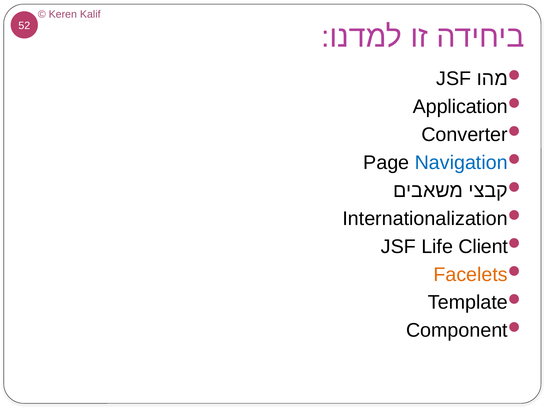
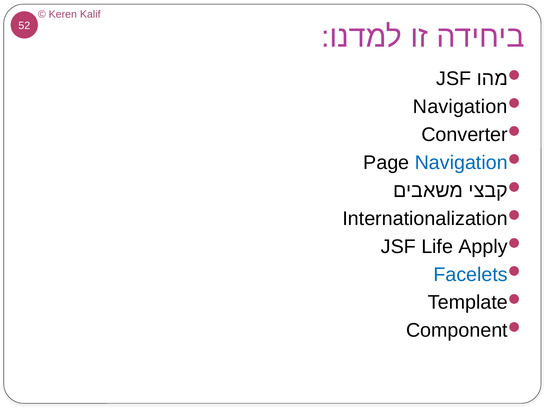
Application: Application -> Navigation (460, 107)
Client: Client -> Apply (483, 246)
Facelets colour: orange -> blue (471, 274)
